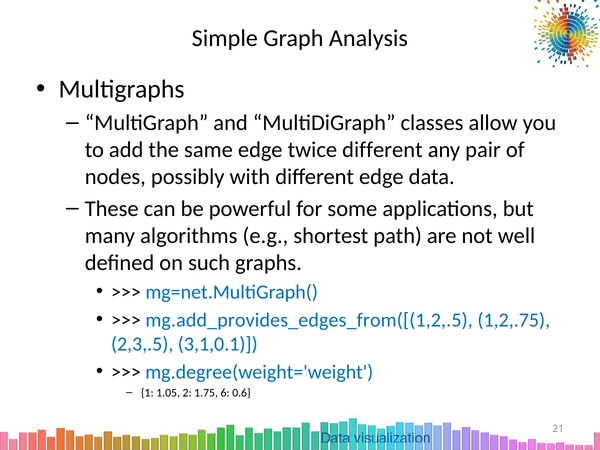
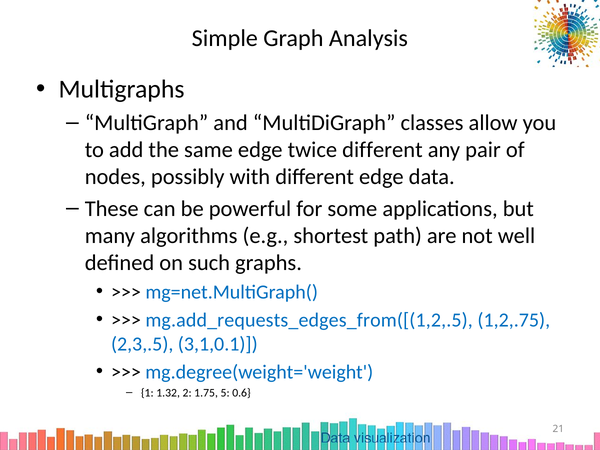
mg.add_provides_edges_from([(1,2,.5: mg.add_provides_edges_from([(1,2,.5 -> mg.add_requests_edges_from([(1,2,.5 (309, 320)
1.05: 1.05 -> 1.32 (168, 393)
6: 6 -> 5 (225, 393)
